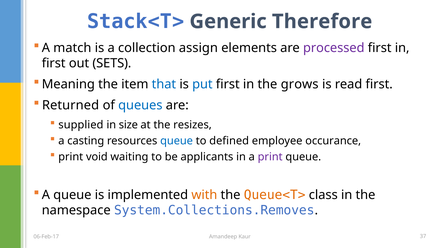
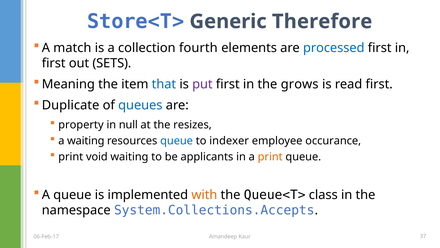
Stack<T>: Stack<T> -> Store<T> (136, 21)
assign: assign -> fourth (198, 48)
processed colour: purple -> blue (334, 48)
put colour: blue -> purple (202, 84)
Returned: Returned -> Duplicate (71, 105)
supplied: supplied -> property (81, 125)
size: size -> null (128, 125)
a casting: casting -> waiting (86, 141)
defined: defined -> indexer (229, 141)
print colour: purple -> orange (270, 157)
Queue<T> colour: orange -> black (275, 195)
System.Collections.Removes: System.Collections.Removes -> System.Collections.Accepts (214, 210)
